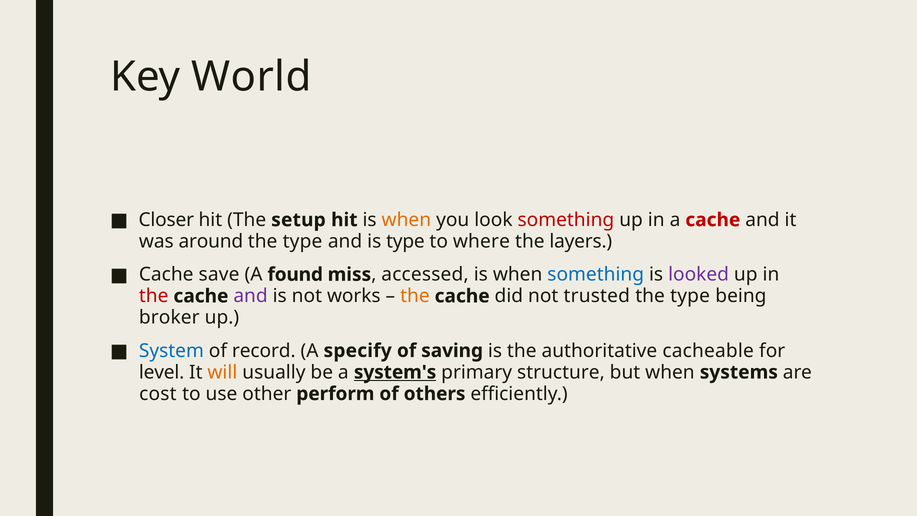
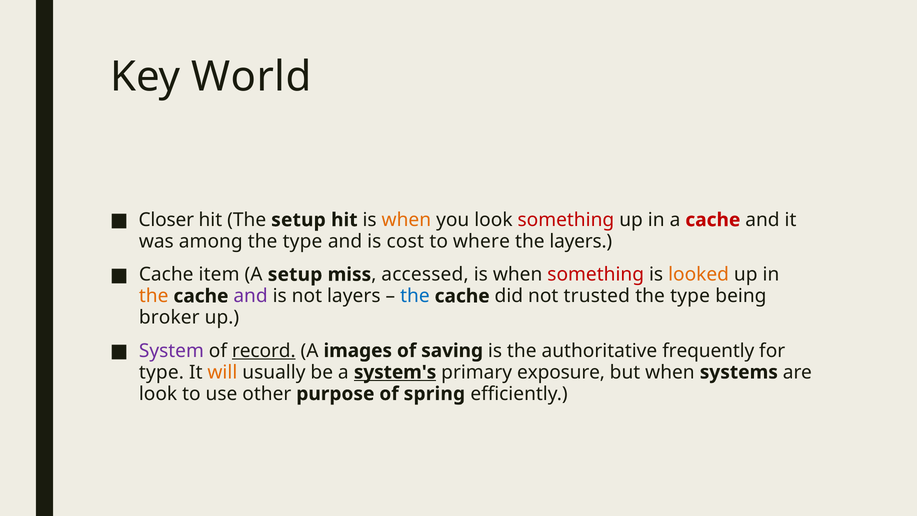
around: around -> among (211, 241)
is type: type -> cost (405, 241)
save: save -> item (219, 274)
A found: found -> setup (295, 274)
something colour: blue -> red (596, 274)
looked colour: purple -> orange (699, 274)
the colour: red -> orange (154, 296)
not works: works -> layers (354, 296)
the colour: orange -> blue (415, 296)
System colour: blue -> purple (171, 351)
record underline: none -> present (264, 351)
specify: specify -> images (358, 351)
cacheable: cacheable -> frequently (708, 351)
level: level -> type (161, 372)
structure: structure -> exposure (561, 372)
cost: cost -> look (158, 394)
perform: perform -> purpose (335, 394)
others: others -> spring (434, 394)
